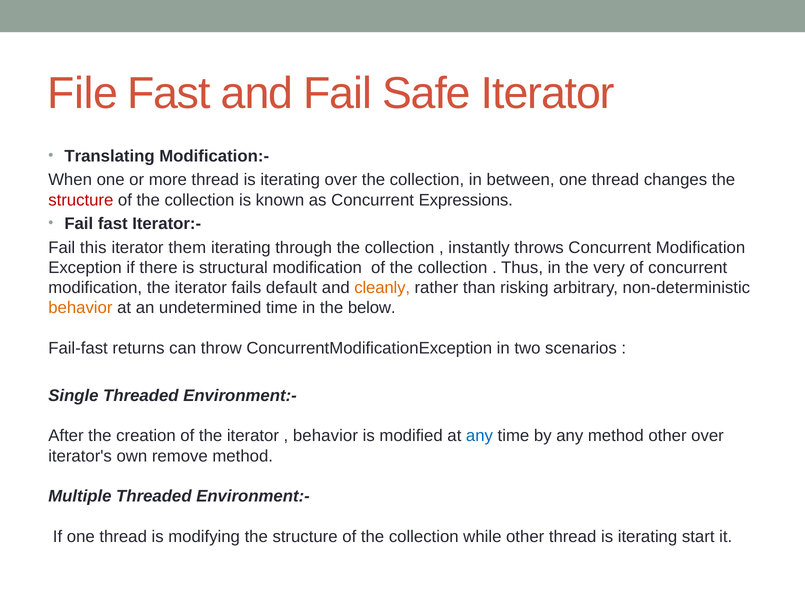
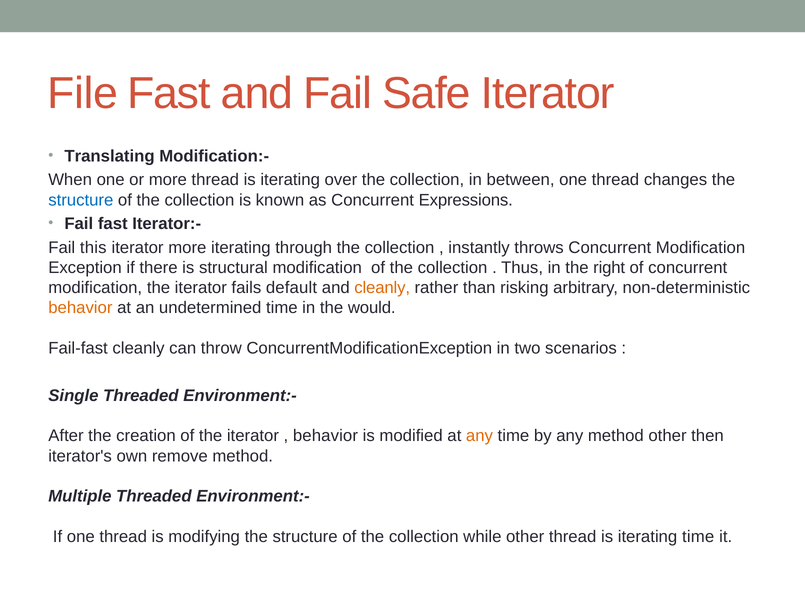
structure colour: red -> blue (81, 200)
iterator them: them -> more (187, 247)
very: very -> right (609, 268)
below: below -> would (372, 308)
Fail-fast returns: returns -> cleanly (138, 348)
any colour: blue -> orange (479, 436)
other over: over -> then (707, 436)
iterating start: start -> time (698, 536)
